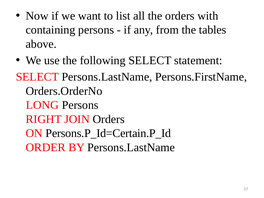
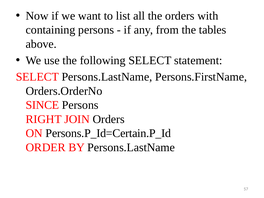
LONG: LONG -> SINCE (42, 105)
